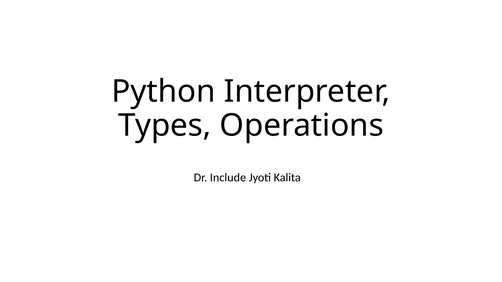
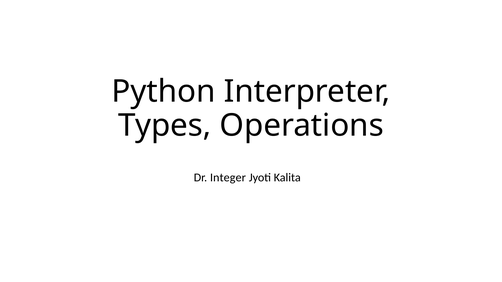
Include: Include -> Integer (228, 178)
